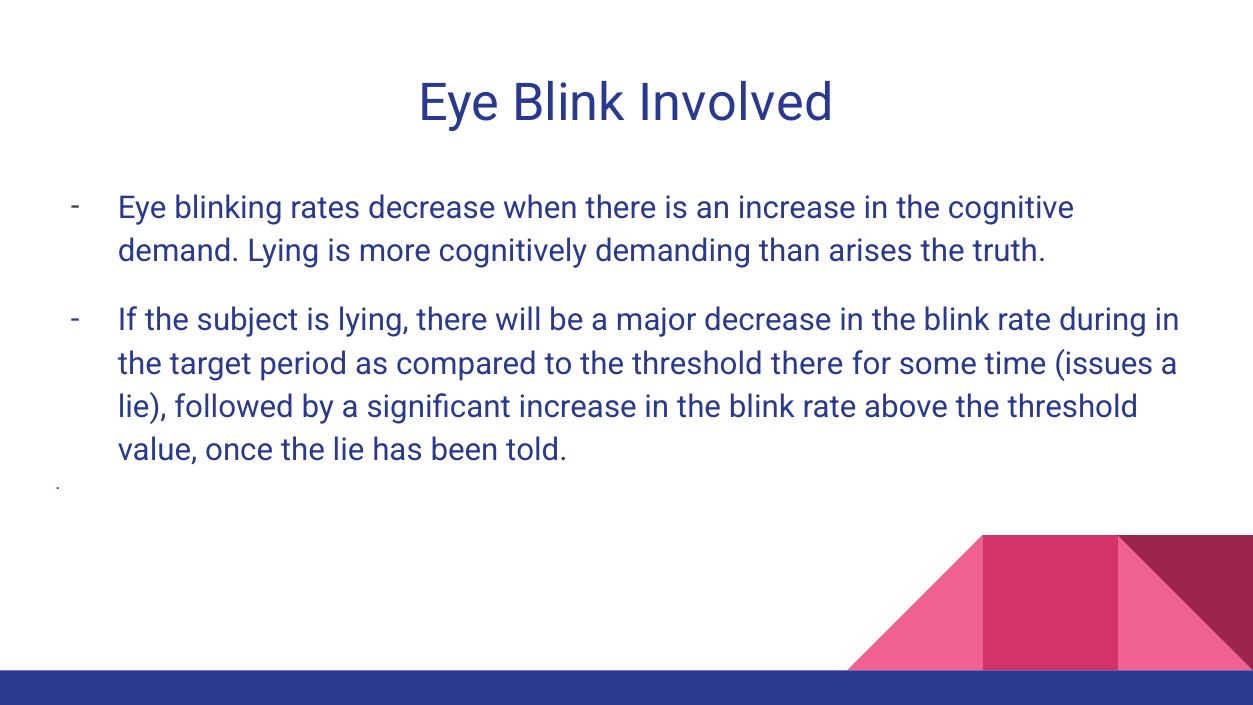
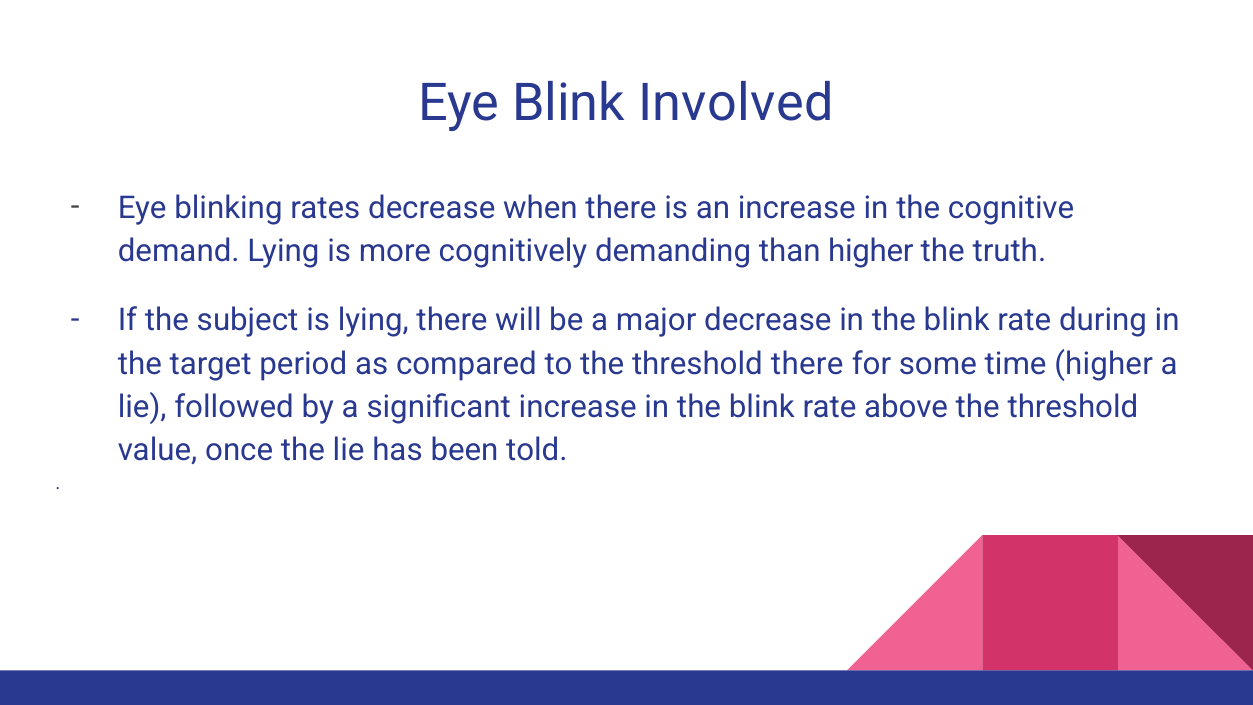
than arises: arises -> higher (871, 251)
time issues: issues -> higher (1104, 364)
